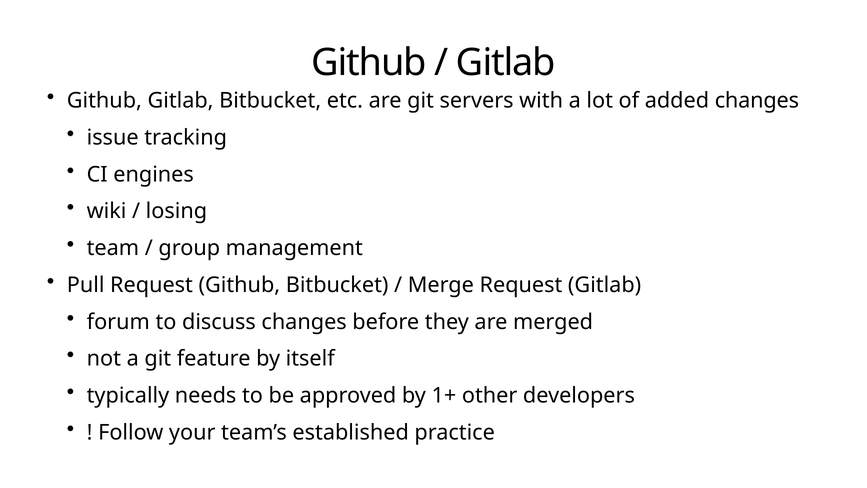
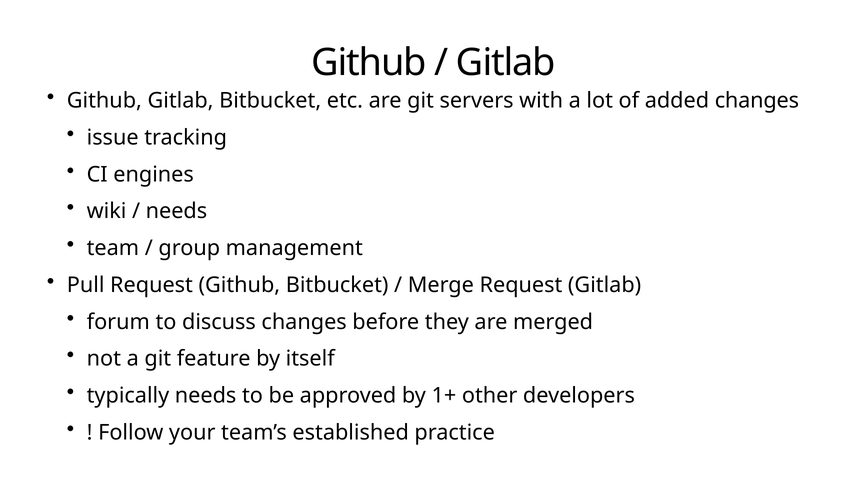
losing: losing -> needs (176, 211)
